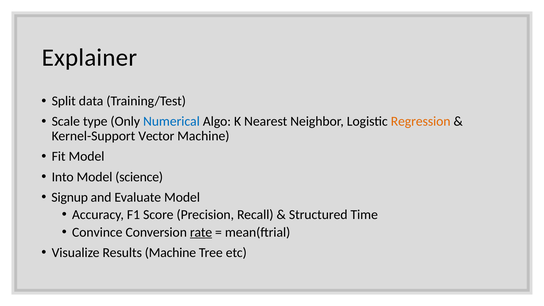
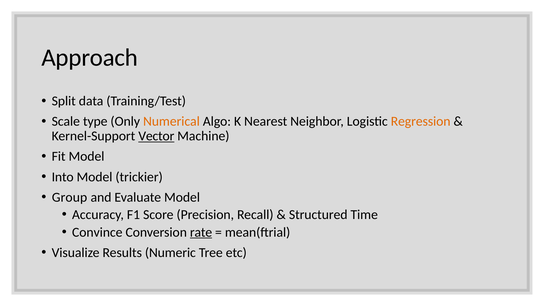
Explainer: Explainer -> Approach (90, 58)
Numerical colour: blue -> orange (171, 121)
Vector underline: none -> present (156, 136)
science: science -> trickier (139, 177)
Signup: Signup -> Group (70, 197)
Results Machine: Machine -> Numeric (170, 253)
